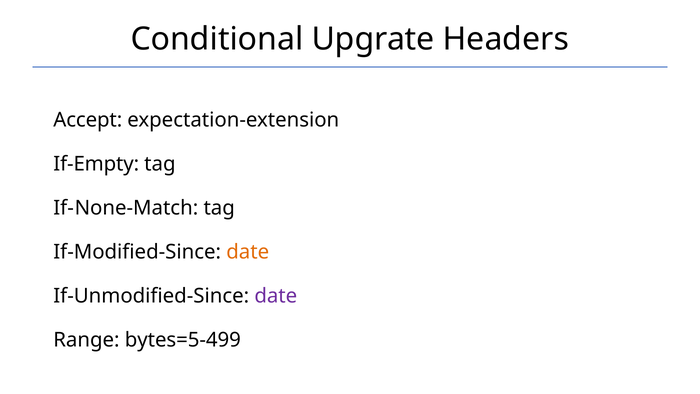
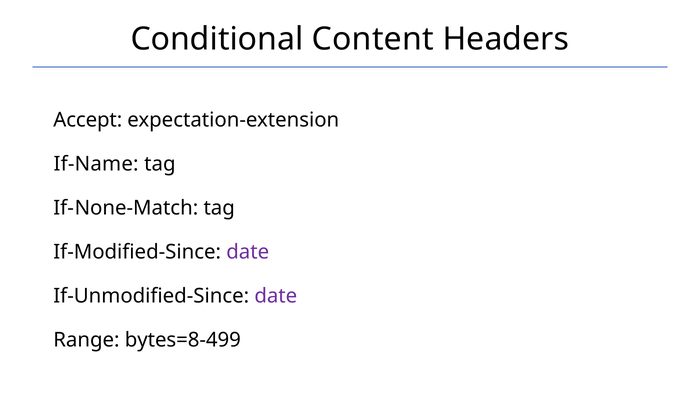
Upgrate: Upgrate -> Content (373, 39)
If-Empty: If-Empty -> If-Name (96, 164)
date colour: orange -> purple (248, 252)
bytes=5-499: bytes=5-499 -> bytes=8-499 (183, 340)
